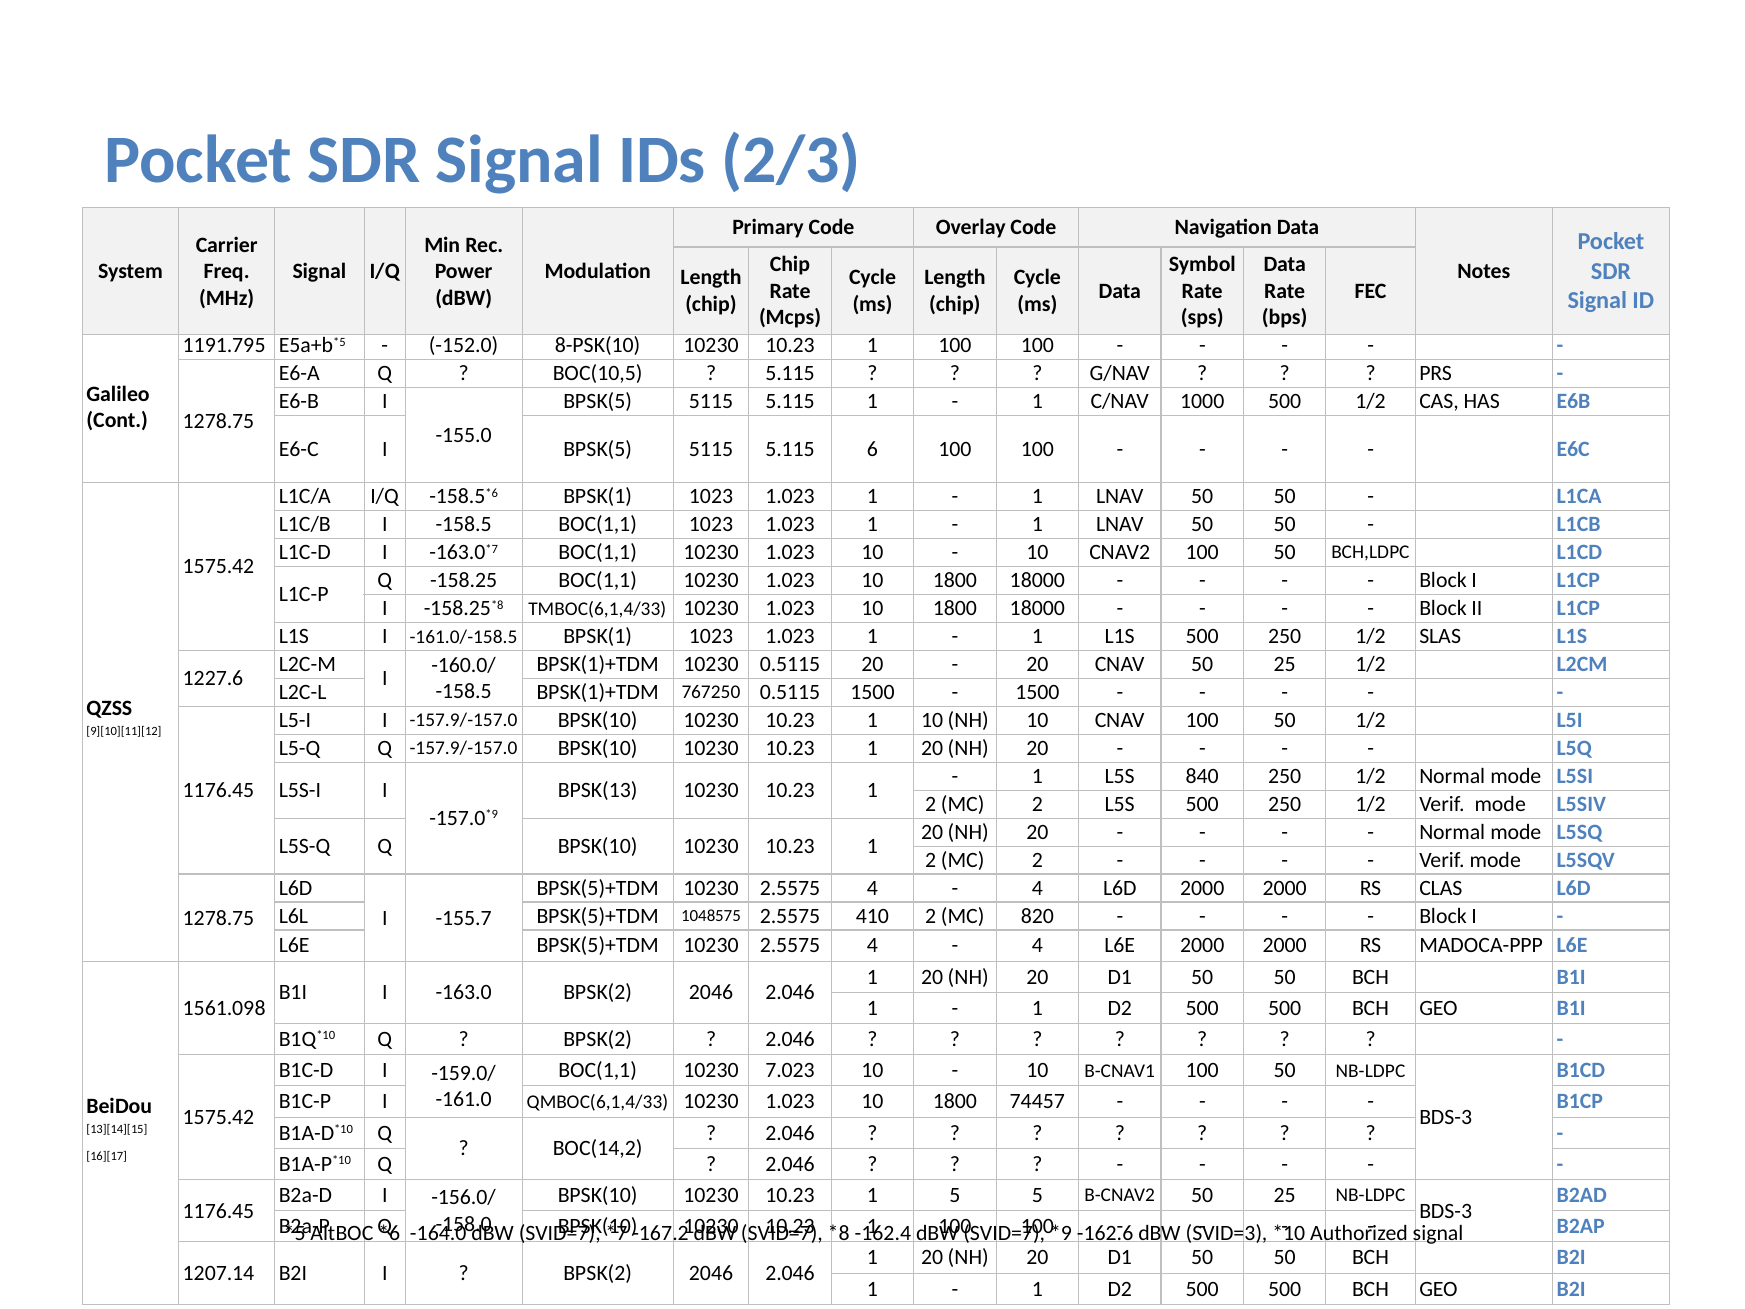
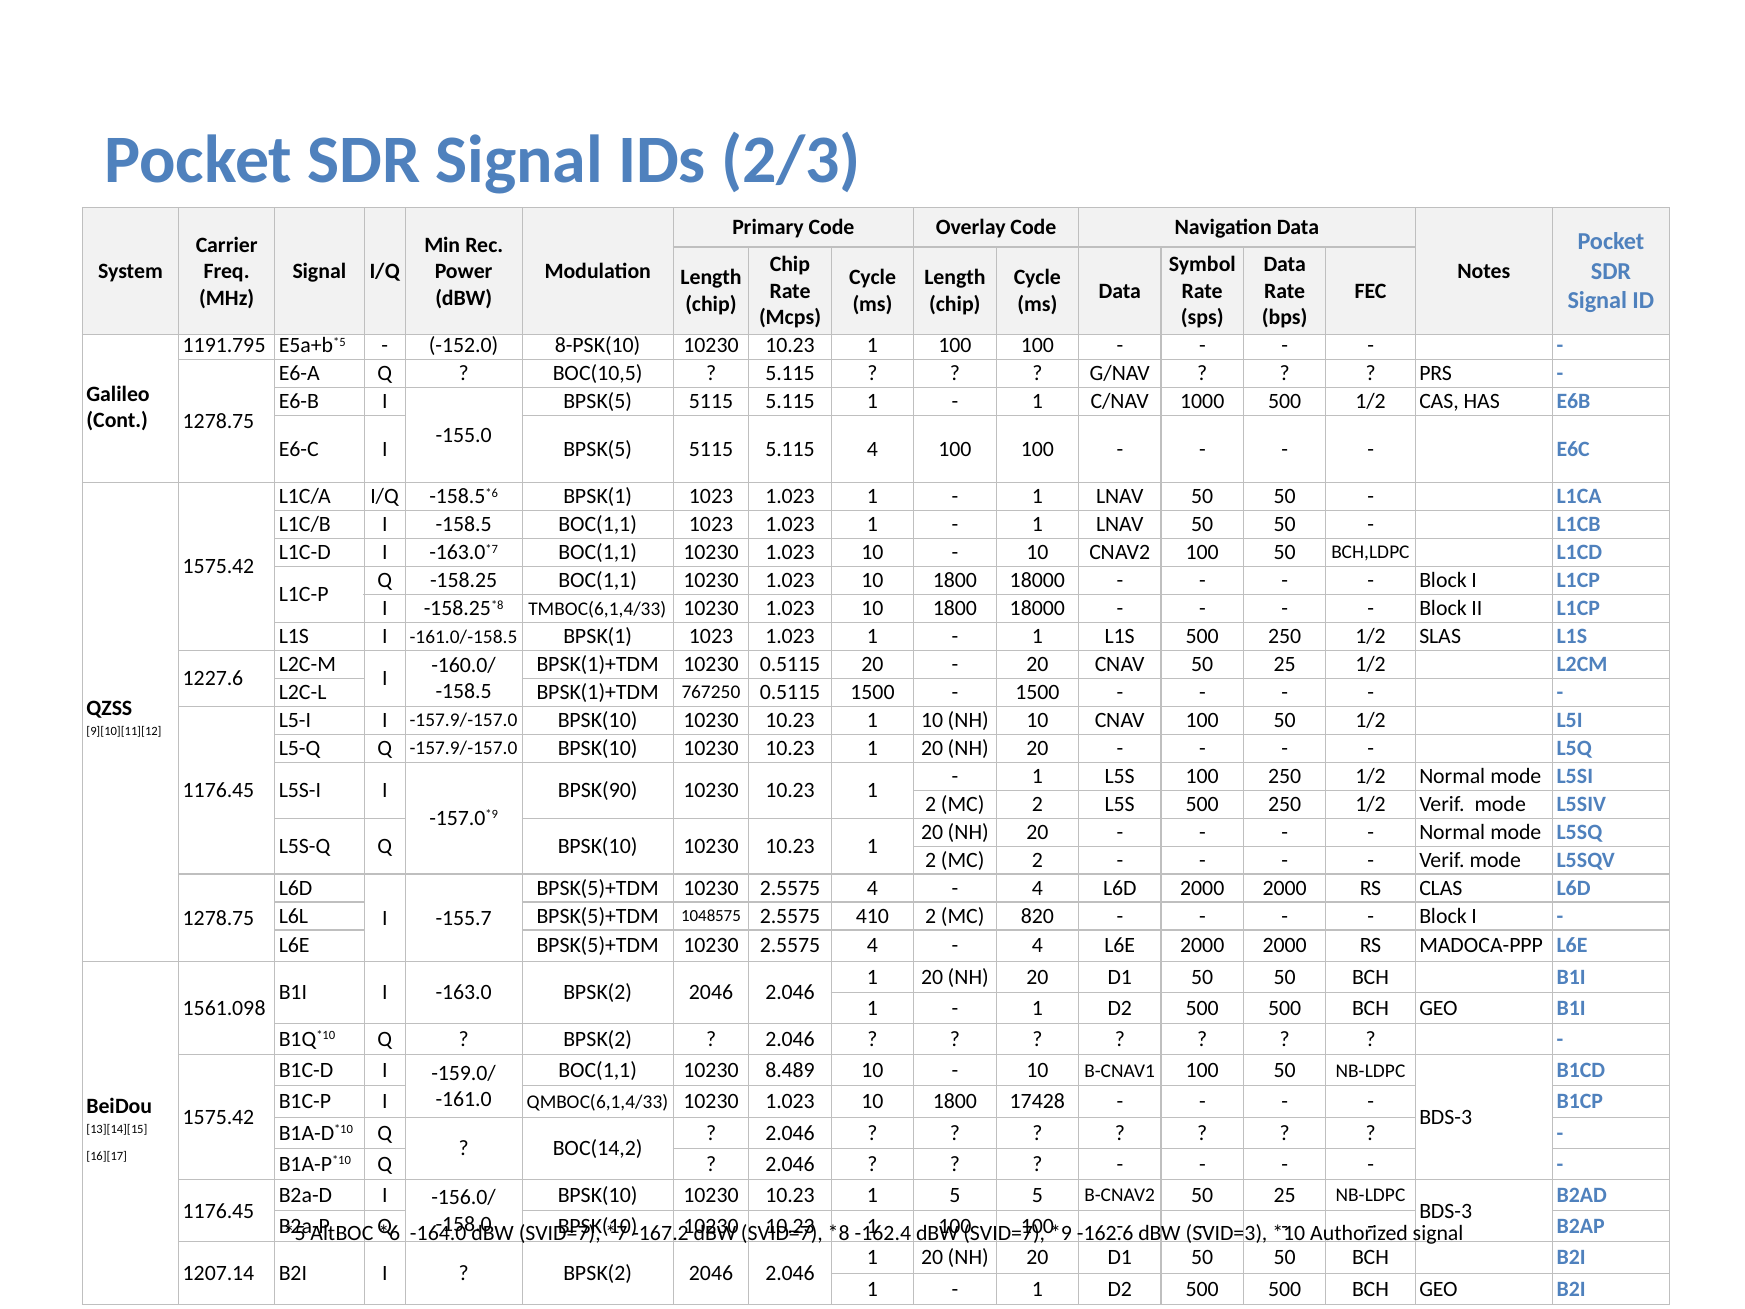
5.115 6: 6 -> 4 (872, 449)
L5S 840: 840 -> 100 (1202, 776)
BPSK(13: BPSK(13 -> BPSK(90 (598, 790)
7.023: 7.023 -> 8.489 (790, 1070)
74457: 74457 -> 17428 (1037, 1102)
